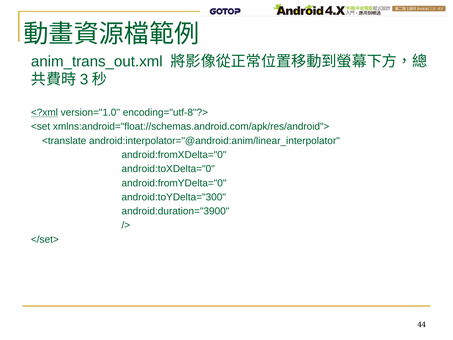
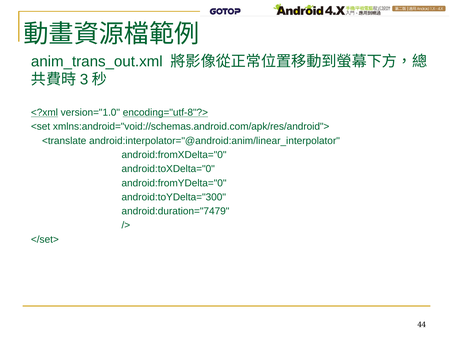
encoding="utf-8"?> underline: none -> present (165, 112)
xmlns:android="float://schemas.android.com/apk/res/android">: xmlns:android="float://schemas.android.com/apk/res/android"> -> xmlns:android="void://schemas.android.com/apk/res/android"> (191, 127)
android:duration="3900: android:duration="3900 -> android:duration="7479 (175, 211)
